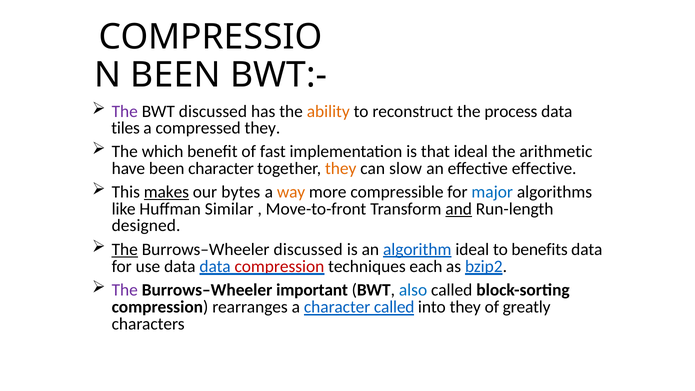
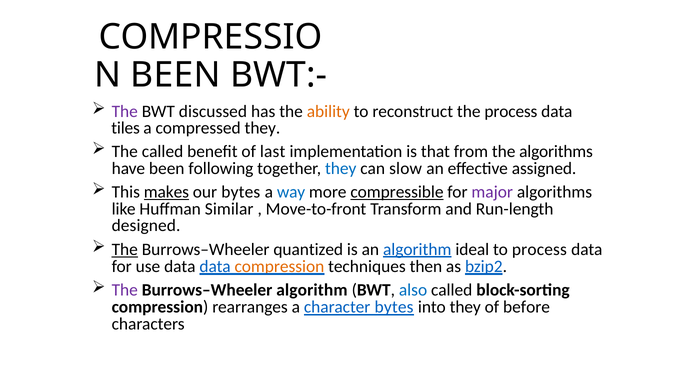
The which: which -> called (163, 152)
fast: fast -> last (273, 152)
that ideal: ideal -> from (471, 152)
the arithmetic: arithmetic -> algorithms (556, 152)
been character: character -> following (221, 169)
they colour: orange -> blue (341, 169)
effective effective: effective -> assigned (544, 169)
way colour: orange -> blue (291, 192)
compressible underline: none -> present (397, 192)
major colour: blue -> purple (492, 192)
and underline: present -> none (459, 209)
Burrows–Wheeler discussed: discussed -> quantized (308, 249)
to benefits: benefits -> process (539, 249)
compression colour: red -> orange (279, 266)
each: each -> then (426, 266)
Burrows–Wheeler important: important -> algorithm (312, 290)
character called: called -> bytes (394, 307)
greatly: greatly -> before (527, 307)
